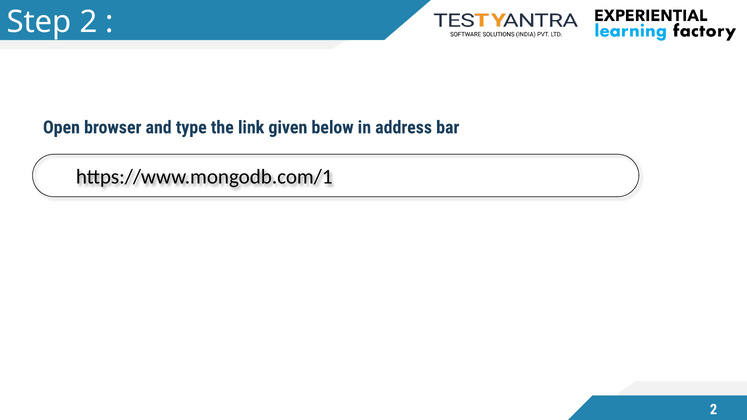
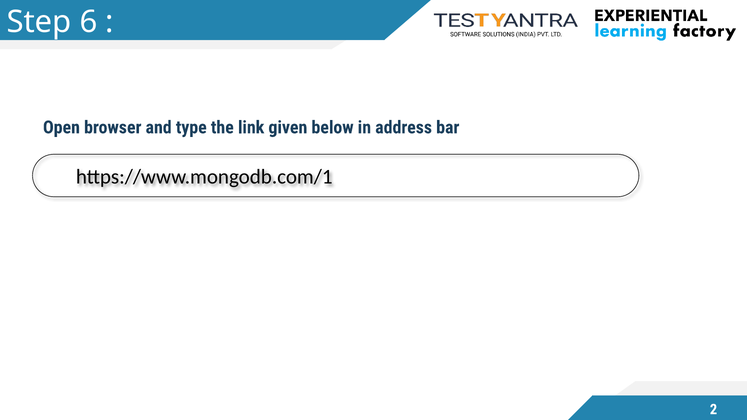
Step 2: 2 -> 6 (89, 22)
